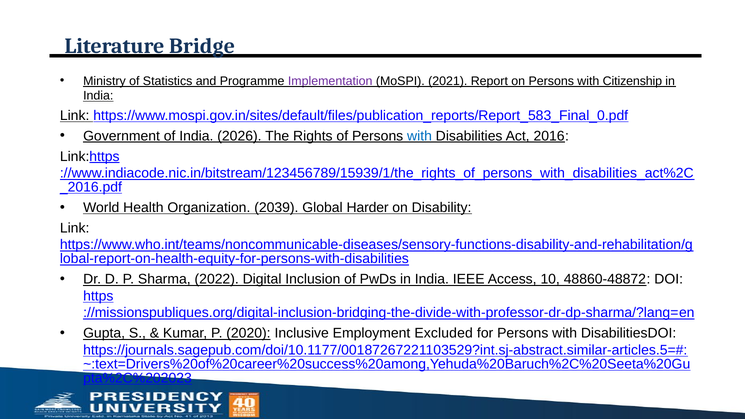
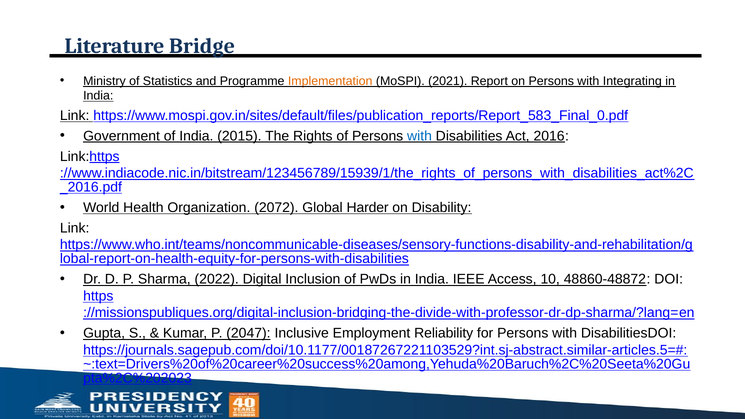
Implementation colour: purple -> orange (330, 81)
Citizenship: Citizenship -> Integrating (632, 81)
2026: 2026 -> 2015 (239, 136)
2039: 2039 -> 2072 (276, 208)
2020: 2020 -> 2047 (248, 333)
Excluded: Excluded -> Reliability (444, 333)
